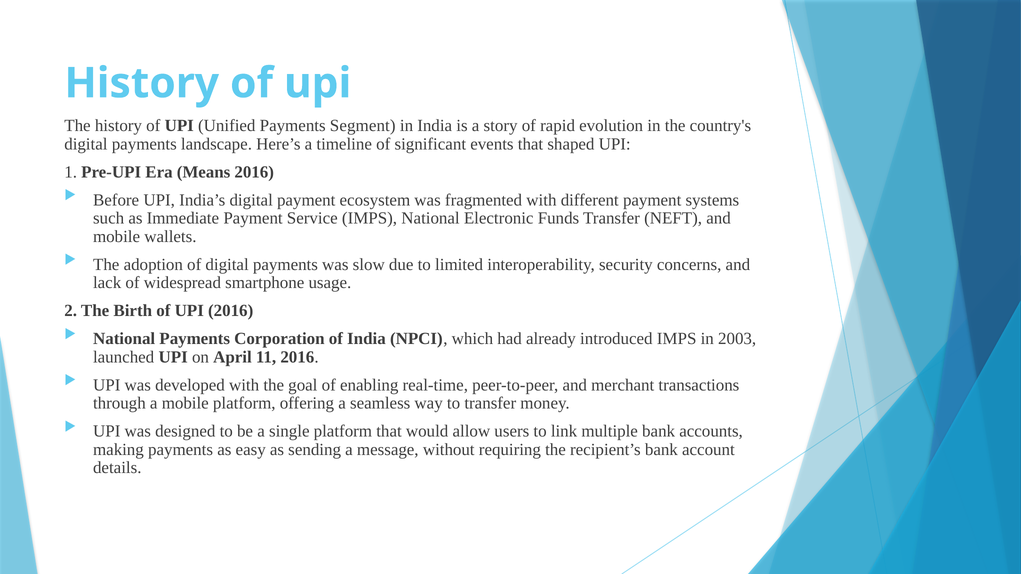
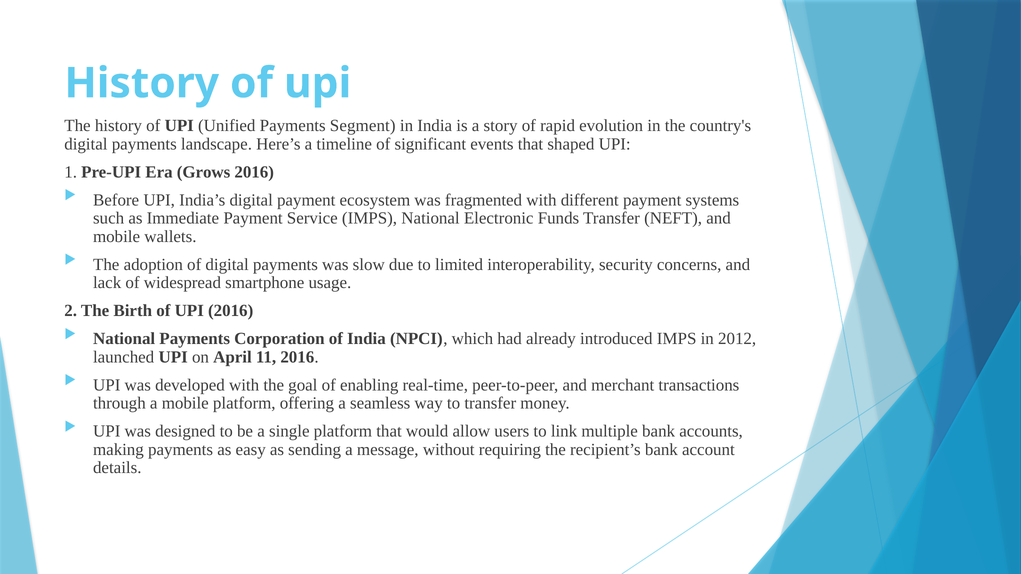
Means: Means -> Grows (204, 172)
2003: 2003 -> 2012 (737, 339)
